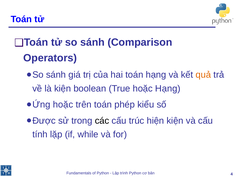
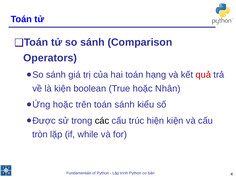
quả colour: orange -> red (203, 75)
hoặc Hạng: Hạng -> Nhân (168, 89)
toán phép: phép -> sánh (125, 105)
tính: tính -> tròn (40, 134)
